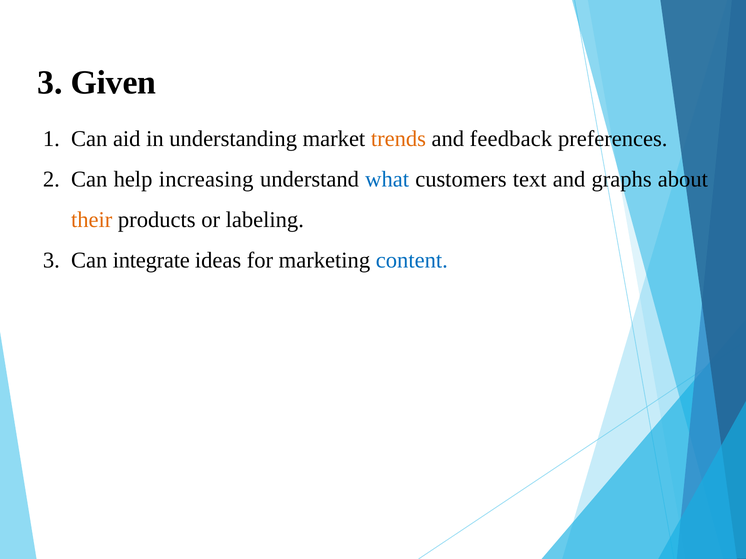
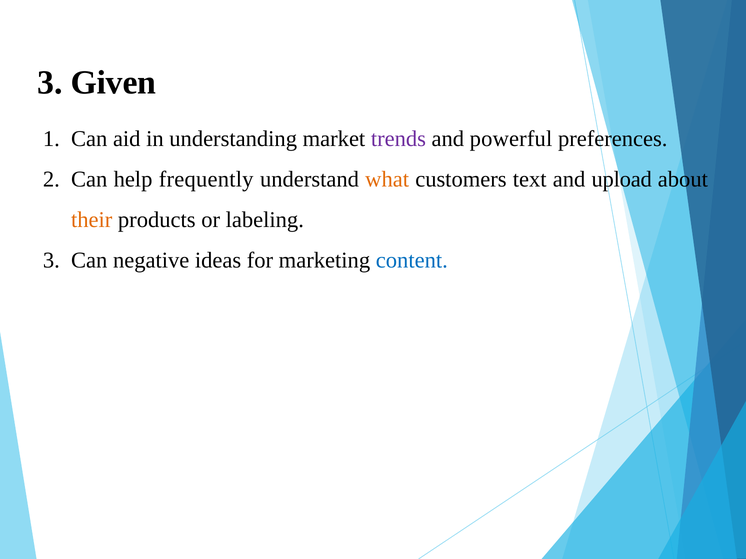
trends colour: orange -> purple (398, 139)
feedback: feedback -> powerful (511, 139)
increasing: increasing -> frequently (206, 179)
what colour: blue -> orange (387, 179)
graphs: graphs -> upload (622, 179)
integrate: integrate -> negative (151, 260)
